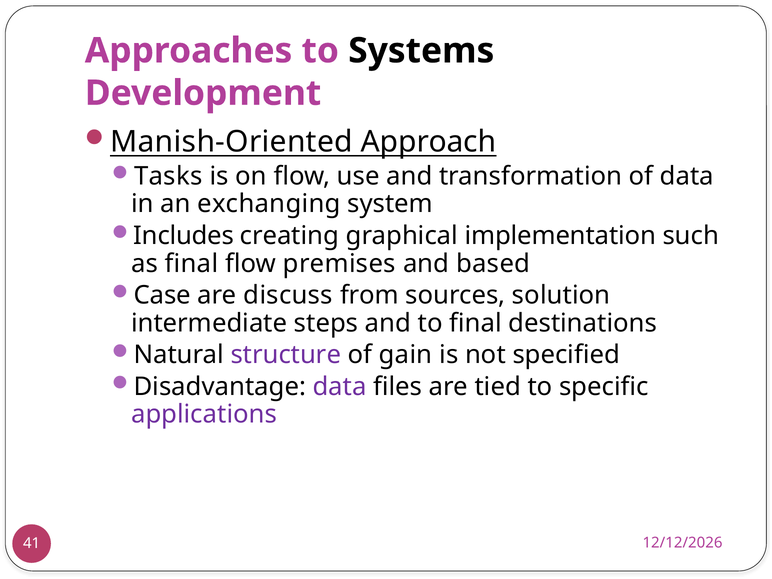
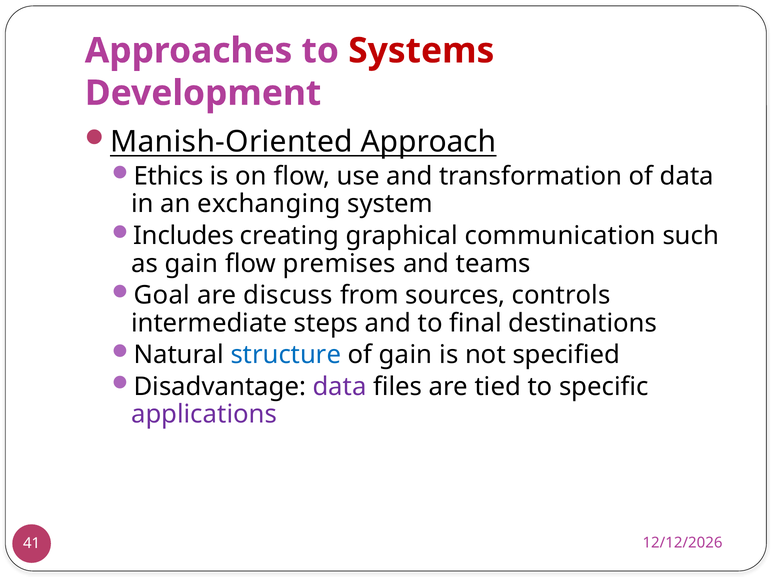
Systems colour: black -> red (421, 51)
Tasks: Tasks -> Ethics (169, 176)
implementation: implementation -> communication (560, 236)
as final: final -> gain (191, 264)
based: based -> teams (493, 264)
Case: Case -> Goal (162, 295)
solution: solution -> controls (561, 295)
structure colour: purple -> blue (286, 355)
